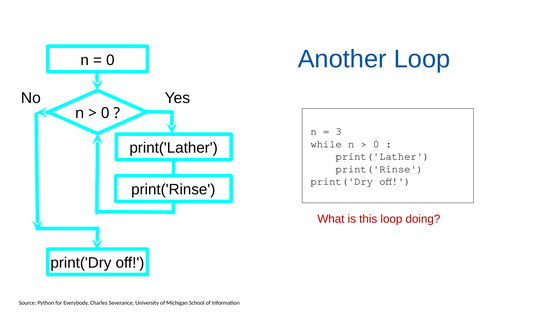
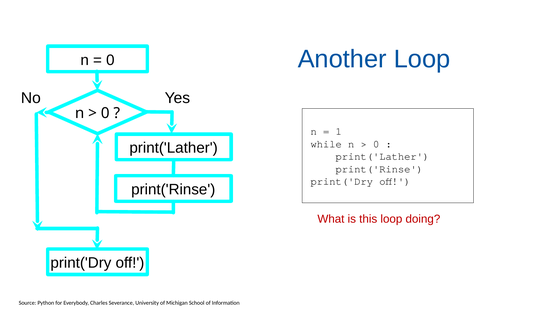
3: 3 -> 1 (339, 132)
